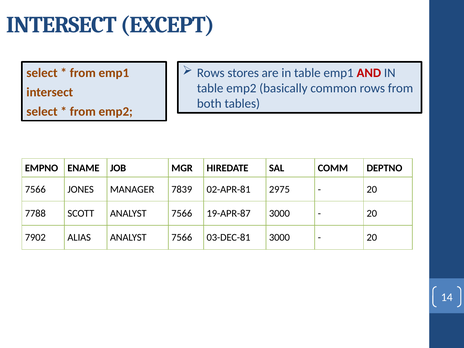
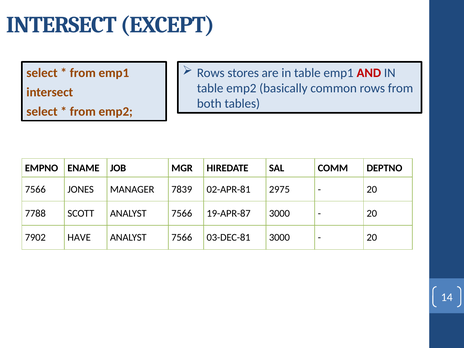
ALIAS: ALIAS -> HAVE (79, 238)
